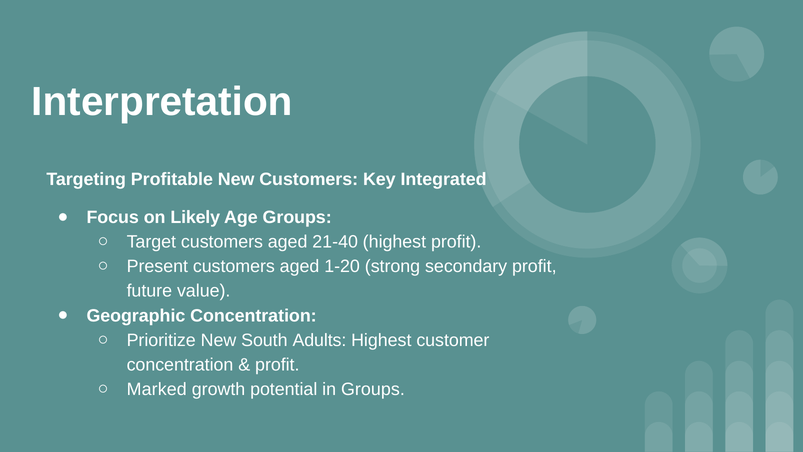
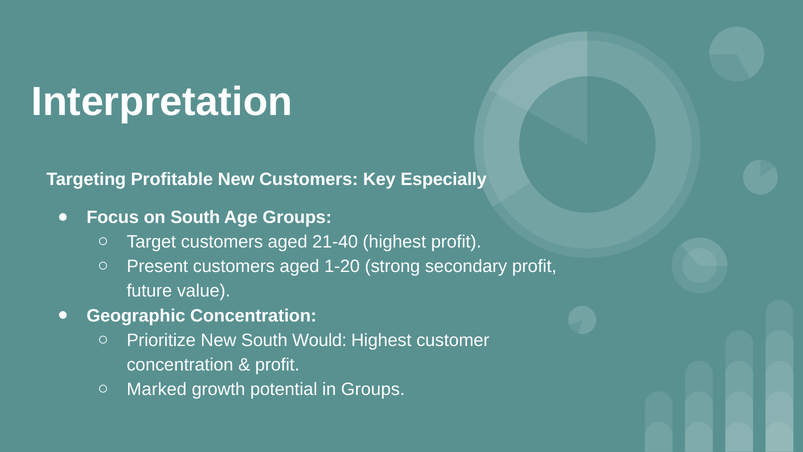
Integrated: Integrated -> Especially (444, 179)
on Likely: Likely -> South (195, 217)
Adults: Adults -> Would (319, 340)
